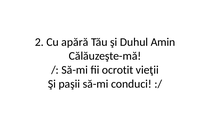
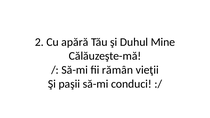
Amin: Amin -> Mine (163, 42)
ocrotit: ocrotit -> rămân (118, 70)
